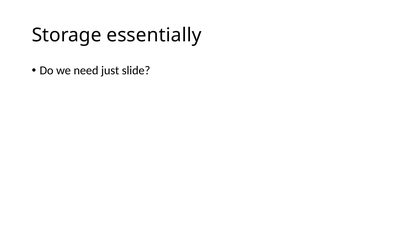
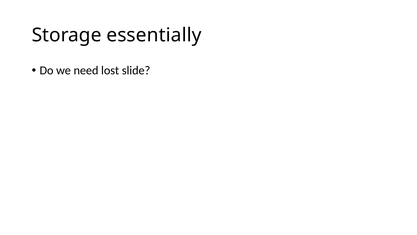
just: just -> lost (110, 71)
